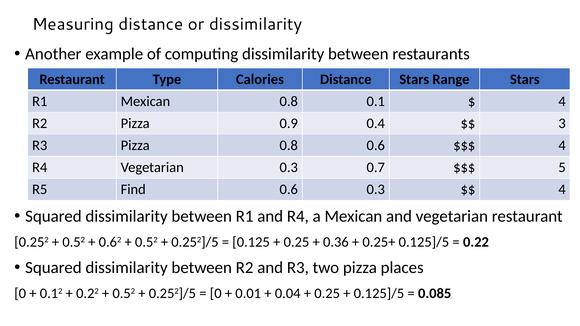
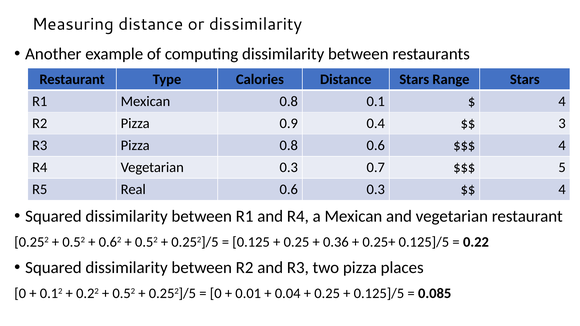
Find: Find -> Real (133, 190)
